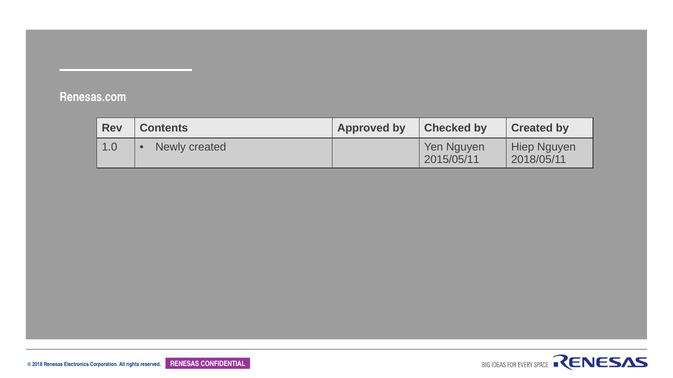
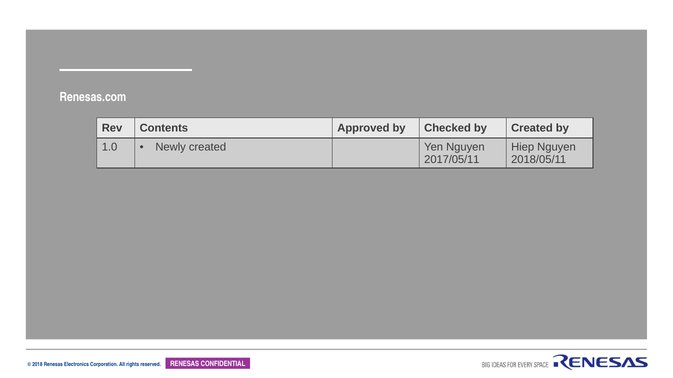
2015/05/11: 2015/05/11 -> 2017/05/11 (452, 160)
